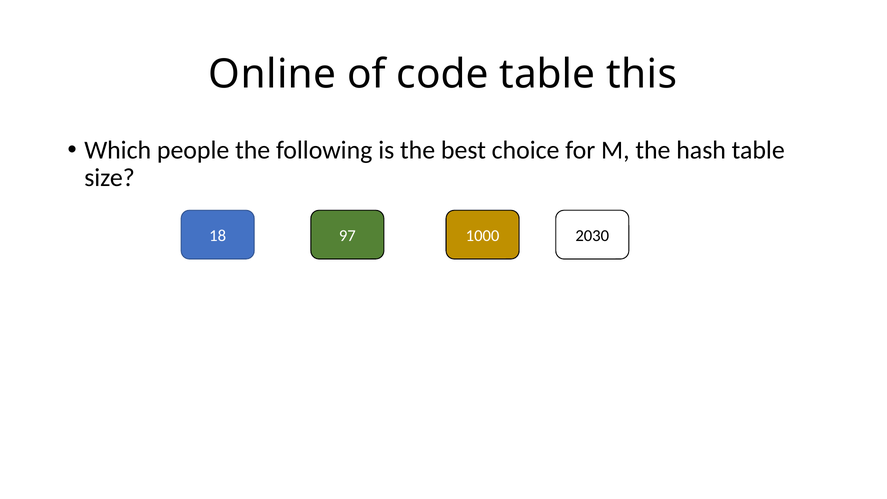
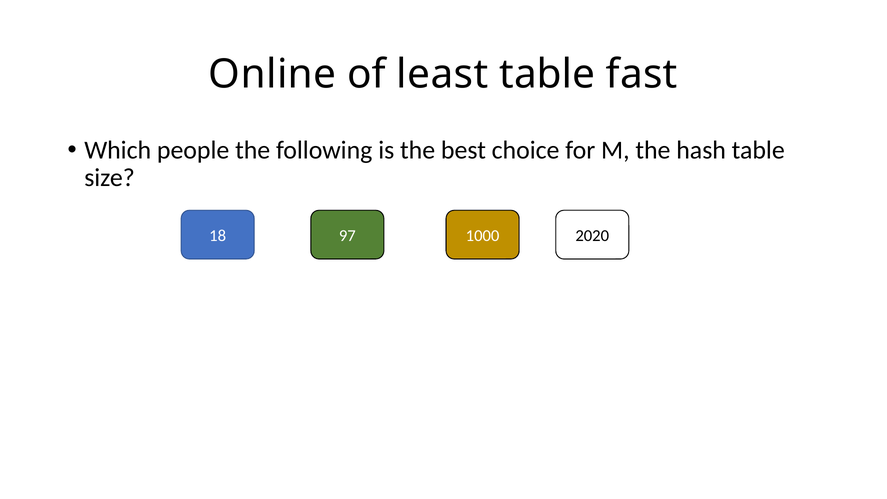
code: code -> least (442, 75)
this: this -> fast (642, 75)
2030: 2030 -> 2020 (592, 236)
